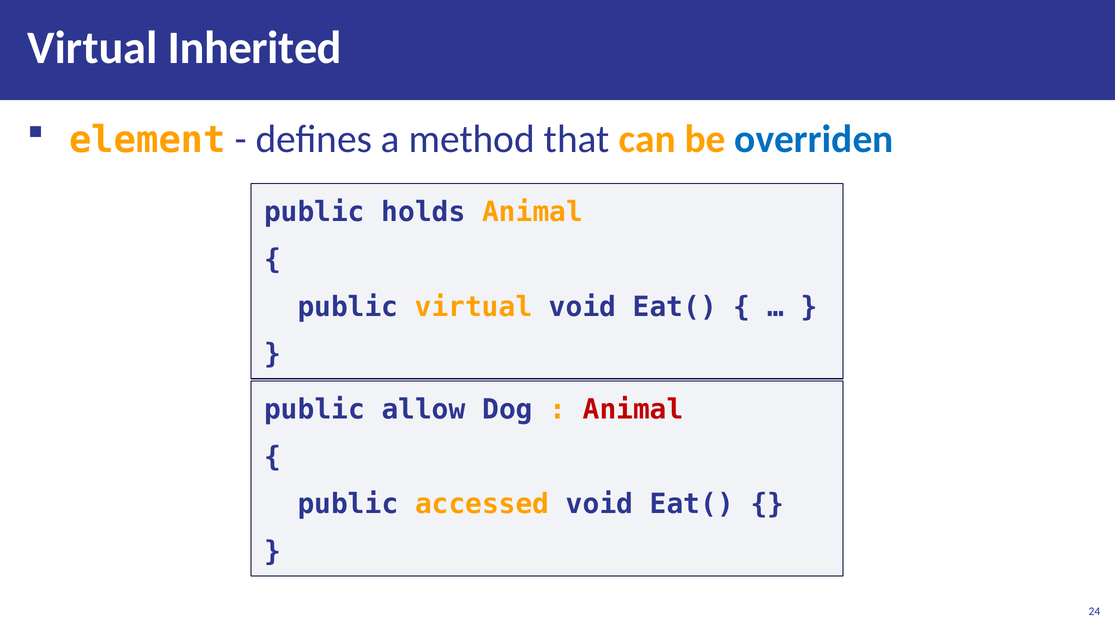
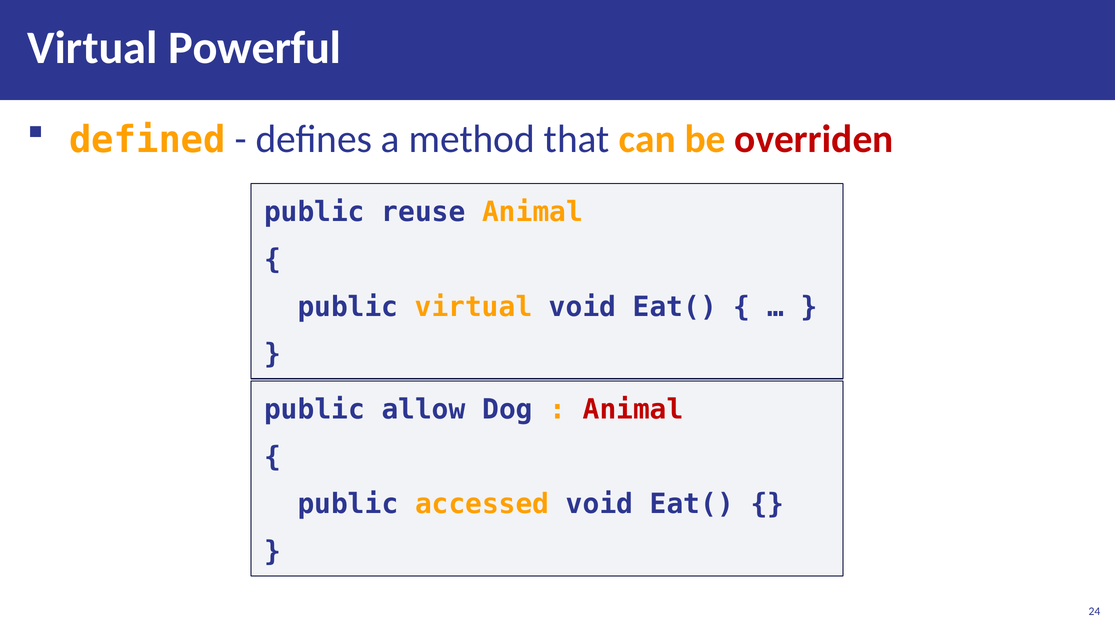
Inherited: Inherited -> Powerful (255, 48)
element: element -> defined (147, 140)
overriden colour: blue -> red (814, 139)
holds: holds -> reuse (423, 212)
